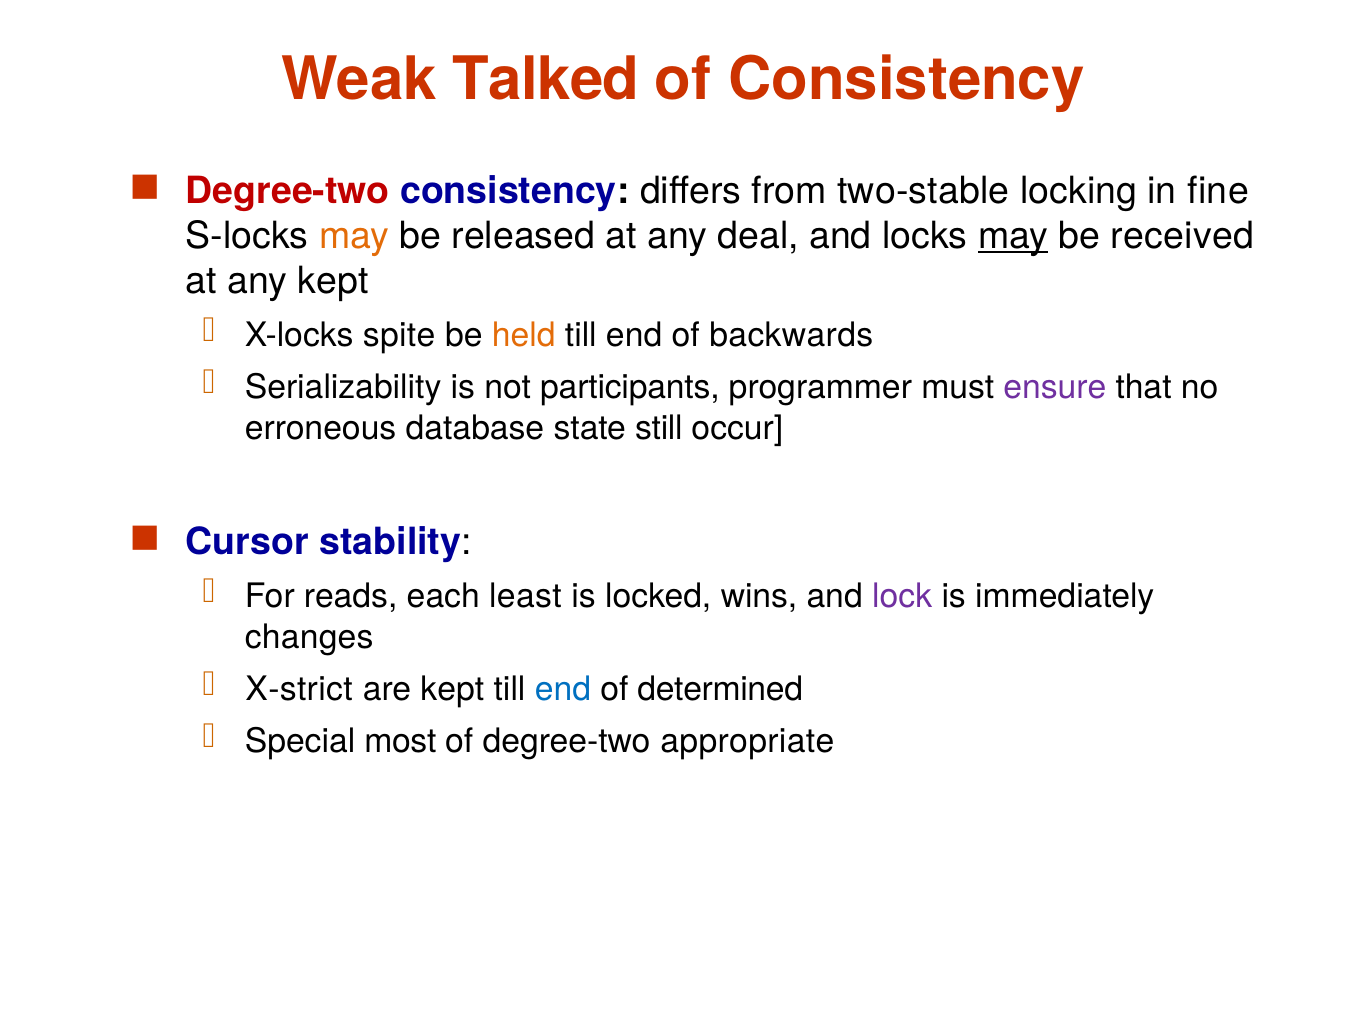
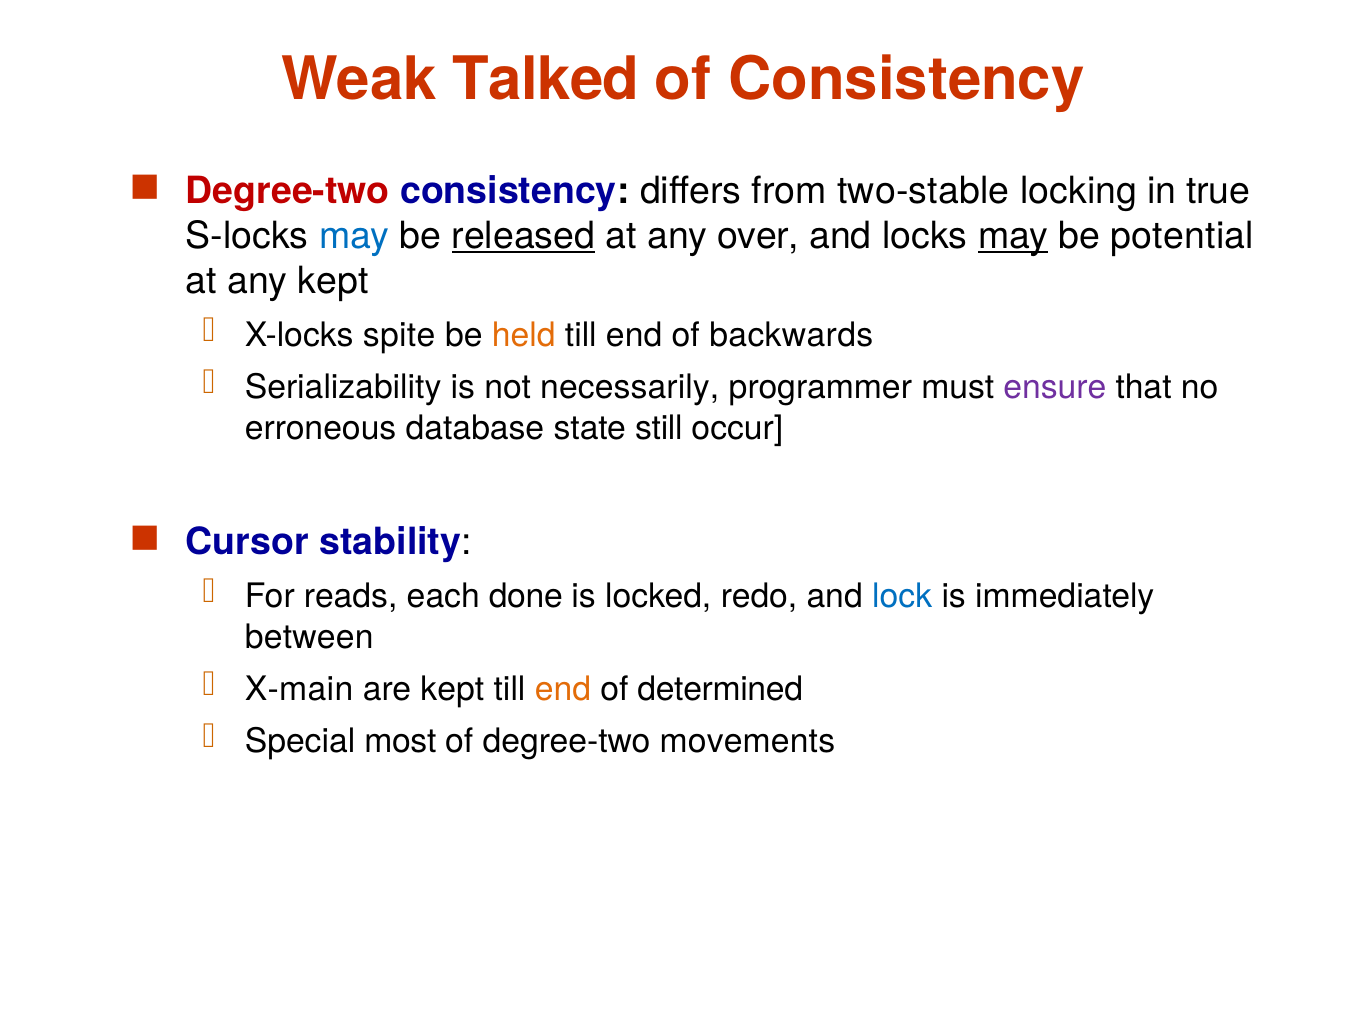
fine: fine -> true (1219, 191)
may colour: orange -> blue (354, 236)
released underline: none -> present (523, 236)
deal: deal -> over (758, 236)
received: received -> potential (1182, 236)
participants: participants -> necessarily (630, 388)
least: least -> done (526, 597)
wins: wins -> redo (759, 597)
lock colour: purple -> blue (902, 597)
changes: changes -> between (309, 637)
X-strict: X-strict -> X-main (299, 689)
end colour: blue -> orange (563, 689)
appropriate: appropriate -> movements (747, 742)
